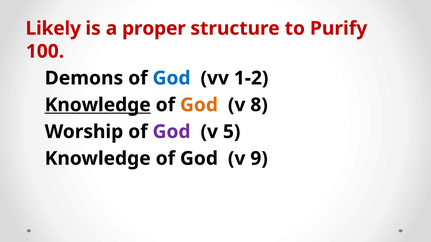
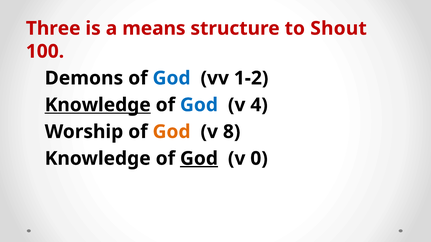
Likely: Likely -> Three (53, 28)
proper: proper -> means (154, 28)
Purify: Purify -> Shout (339, 28)
God colour: orange -> blue (199, 105)
8: 8 -> 4 (259, 105)
God colour: purple -> orange (172, 132)
5: 5 -> 8 (232, 132)
God underline: none -> present (199, 159)
9: 9 -> 0 (259, 159)
